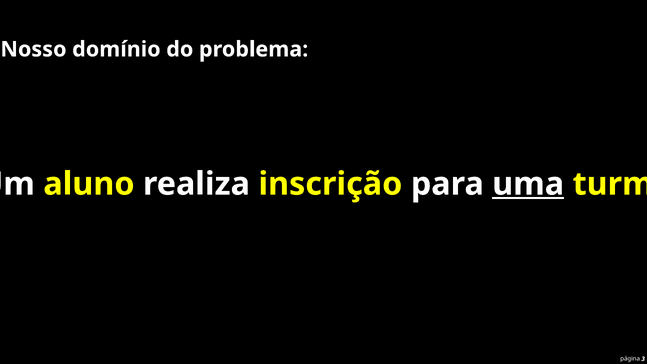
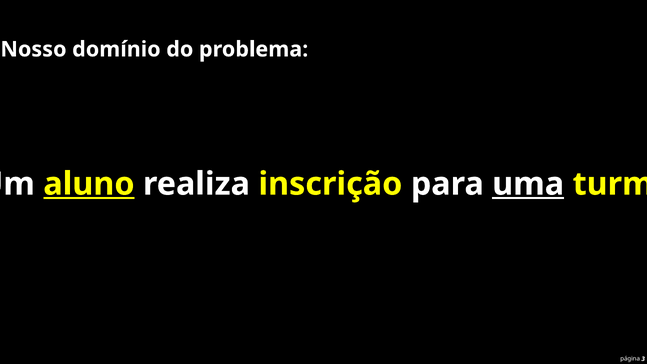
aluno underline: none -> present (89, 184)
